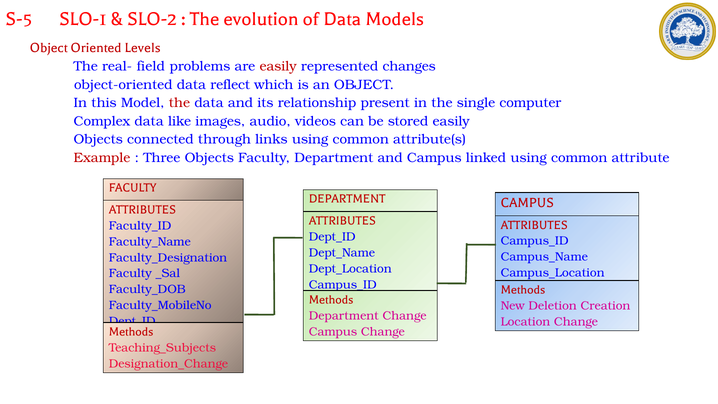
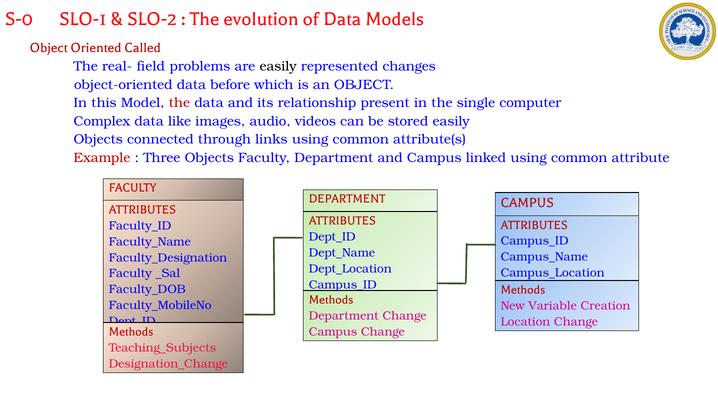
S-5: S-5 -> S-0 (19, 18)
Levels: Levels -> Called (143, 47)
easily colour: red -> black (278, 66)
reflect: reflect -> before (230, 85)
Deletion: Deletion -> Variable (553, 306)
